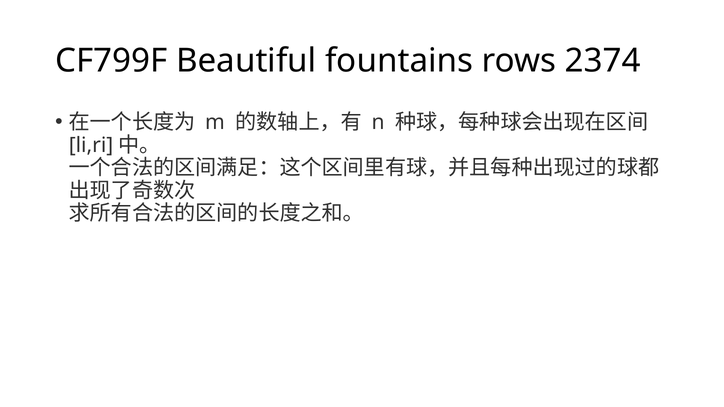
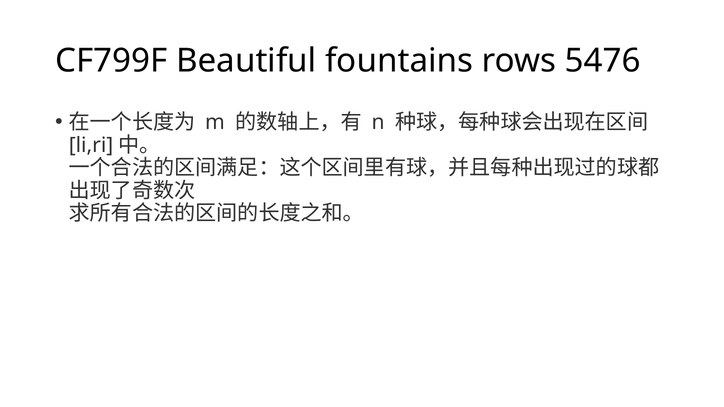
2374: 2374 -> 5476 (603, 61)
